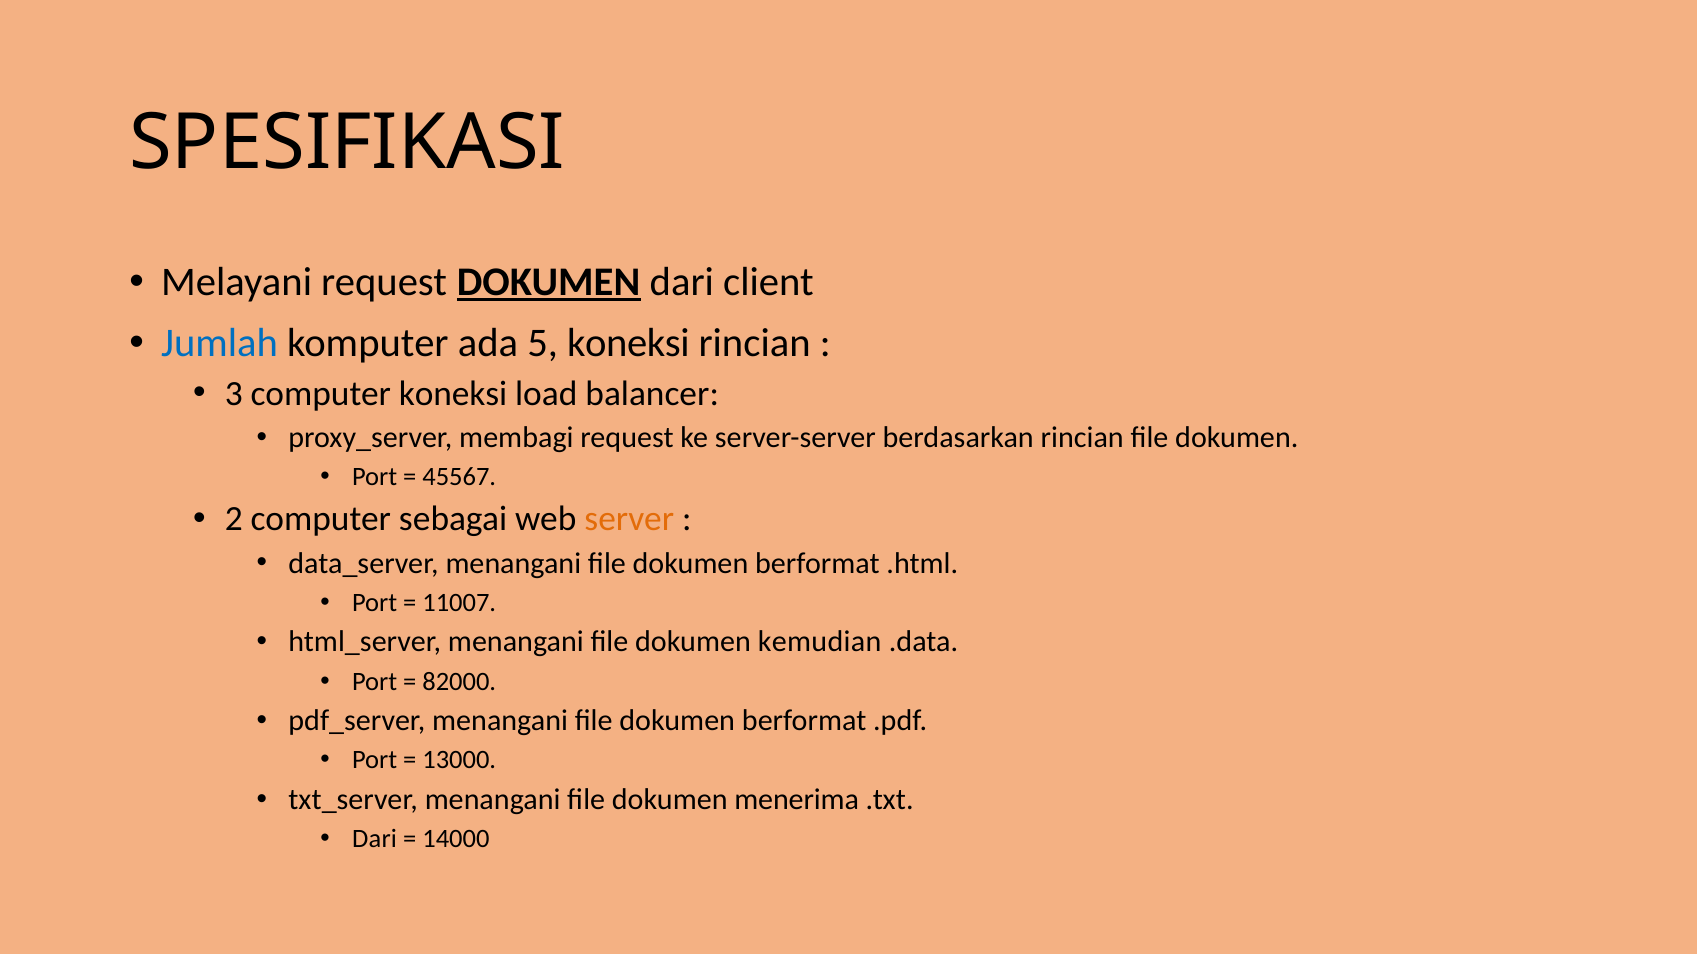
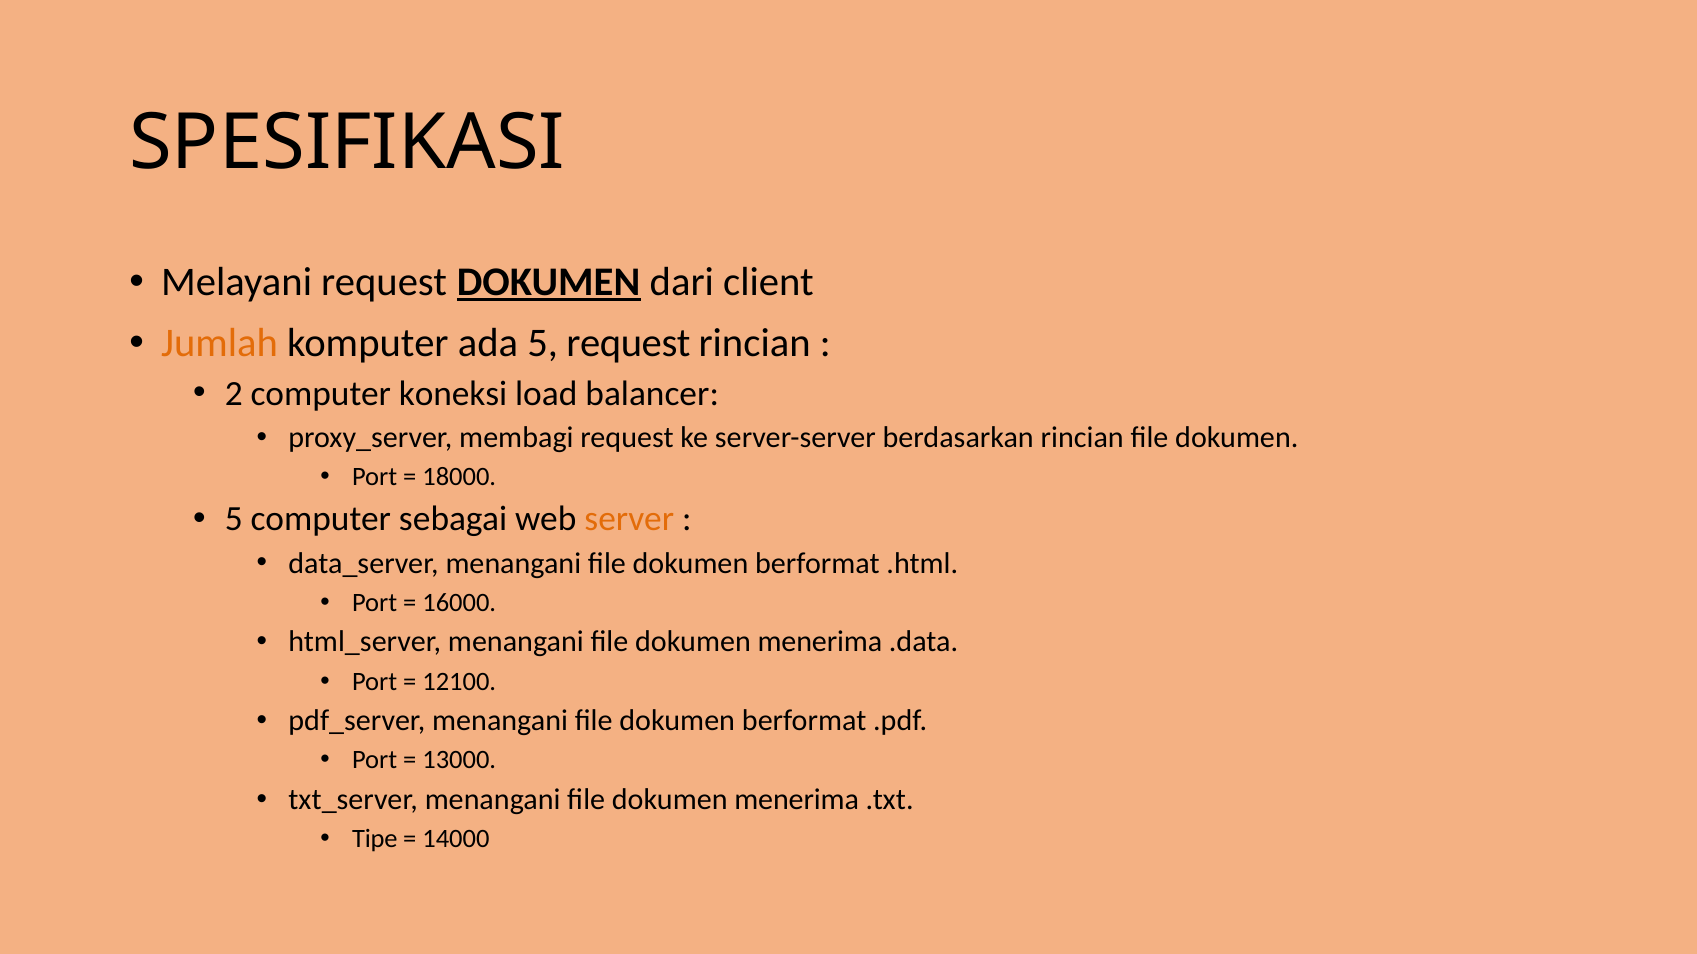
Jumlah colour: blue -> orange (220, 344)
5 koneksi: koneksi -> request (628, 344)
3: 3 -> 2 (234, 394)
45567: 45567 -> 18000 (459, 477)
2: 2 -> 5 (234, 519)
11007: 11007 -> 16000 (459, 603)
kemudian: kemudian -> menerima (820, 642)
82000: 82000 -> 12100 (459, 682)
Dari: Dari -> Tipe (375, 839)
